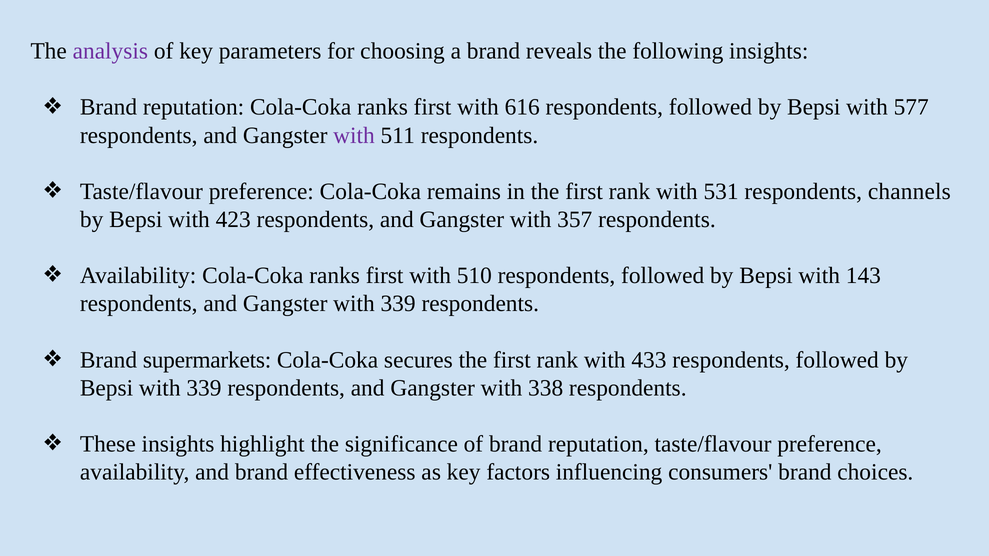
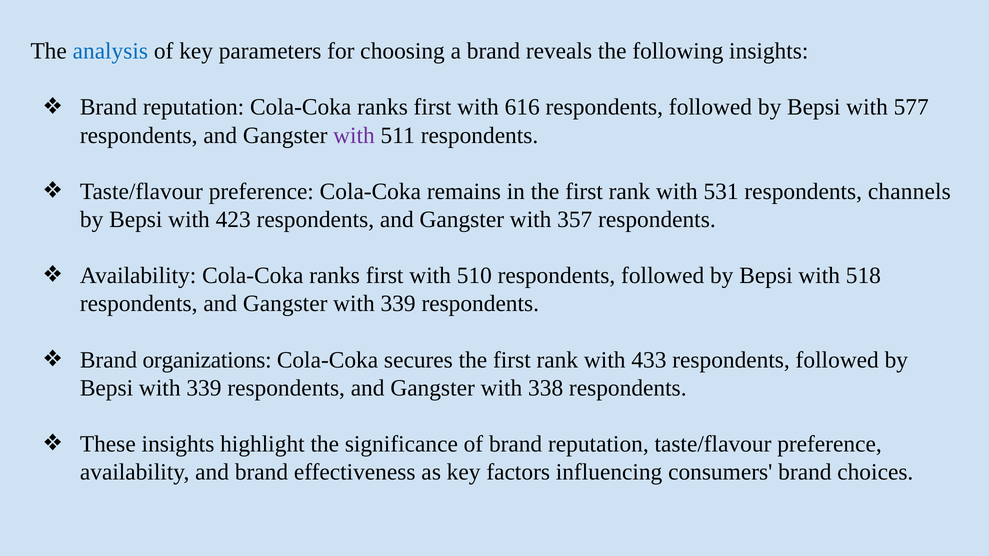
analysis colour: purple -> blue (110, 51)
143: 143 -> 518 (863, 276)
supermarkets: supermarkets -> organizations (207, 360)
